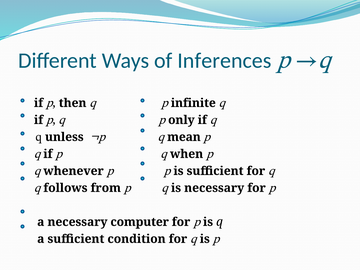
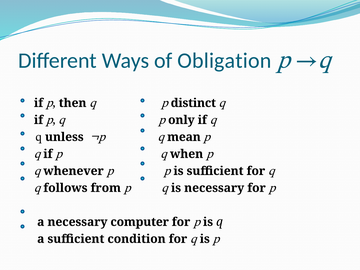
Inferences: Inferences -> Obligation (224, 61)
infinite: infinite -> distinct (193, 103)
